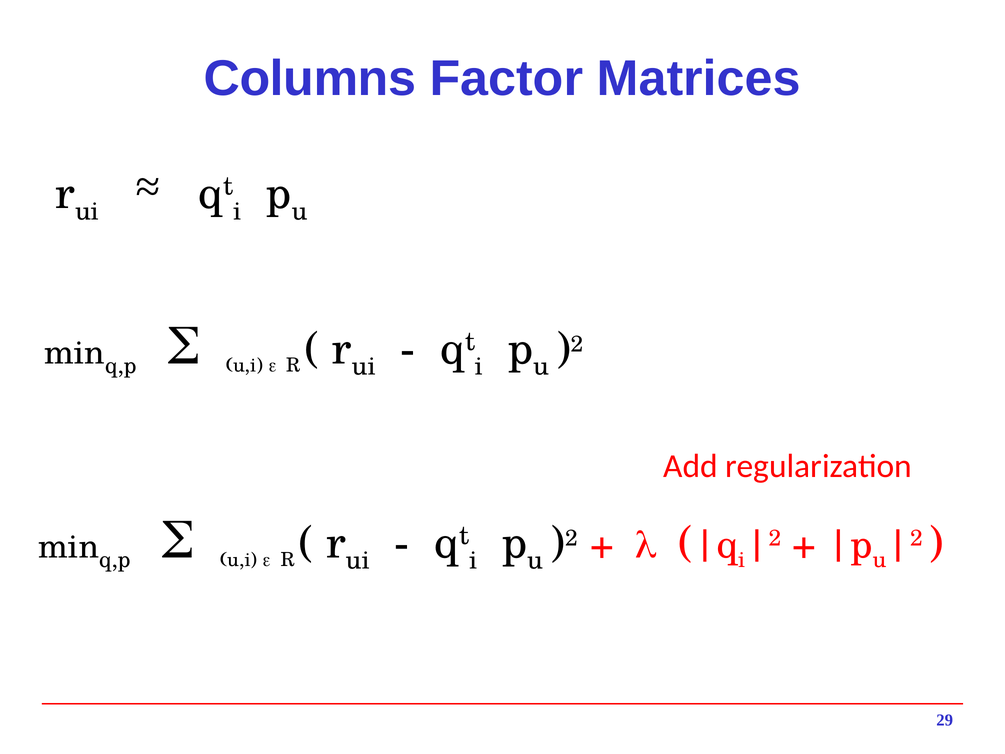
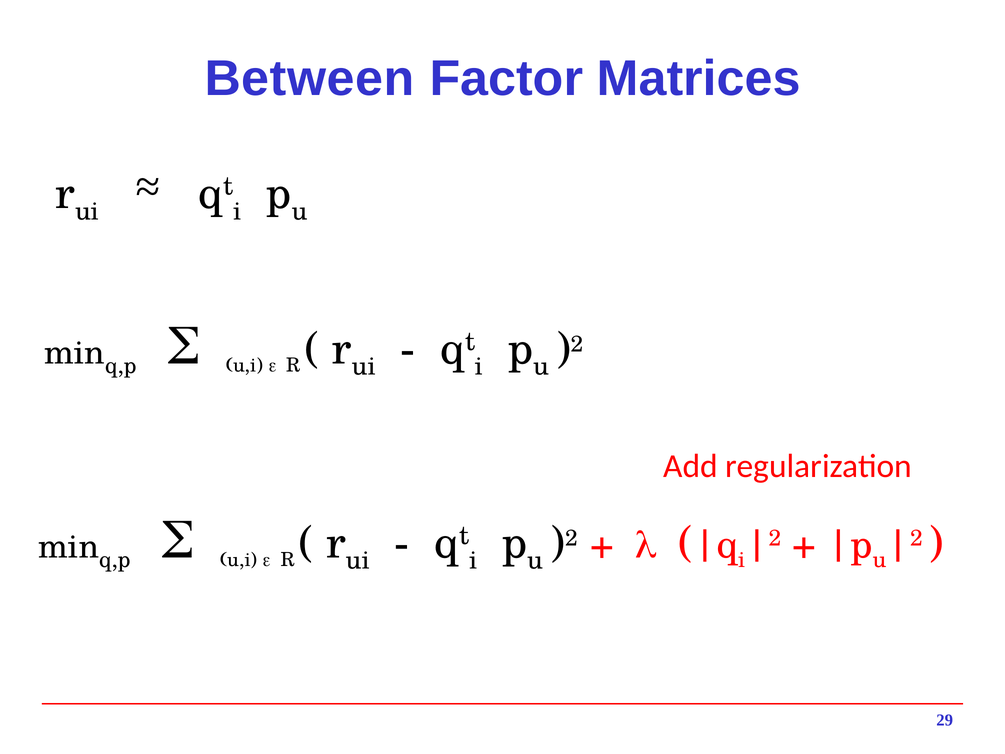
Columns: Columns -> Between (309, 79)
